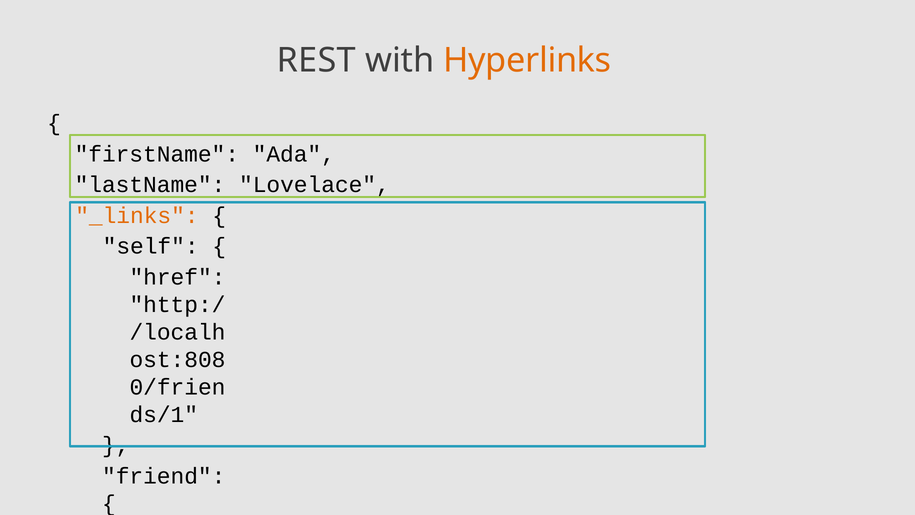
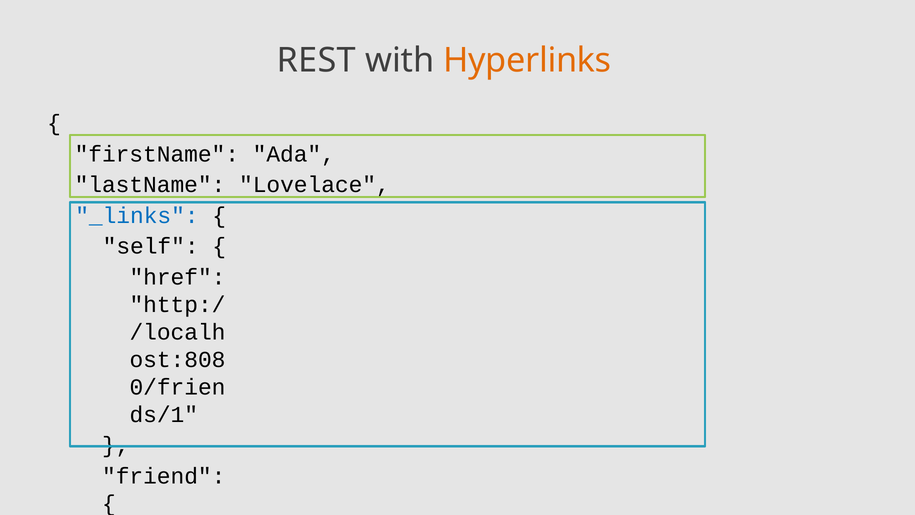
_links colour: orange -> blue (137, 215)
